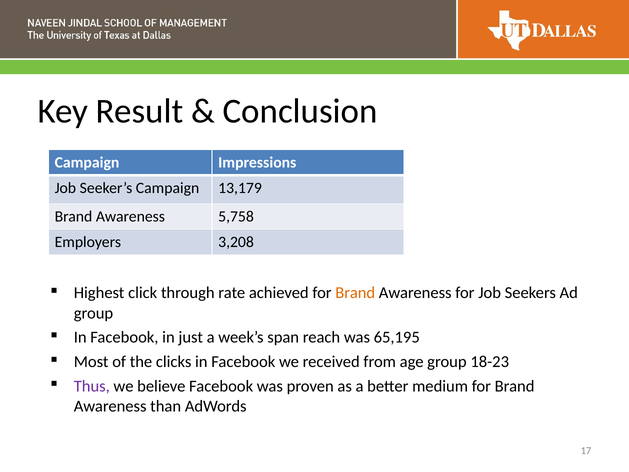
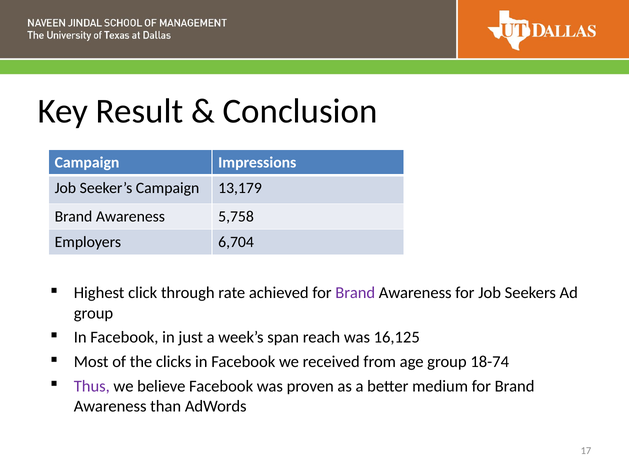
3,208: 3,208 -> 6,704 (236, 242)
Brand colour: orange -> purple (355, 293)
65,195: 65,195 -> 16,125 (397, 337)
18-23: 18-23 -> 18-74 (490, 362)
